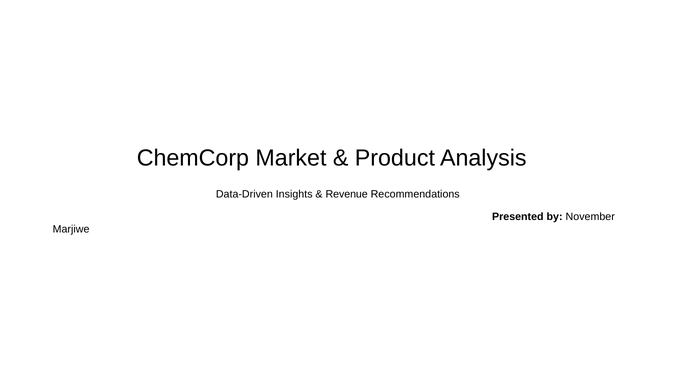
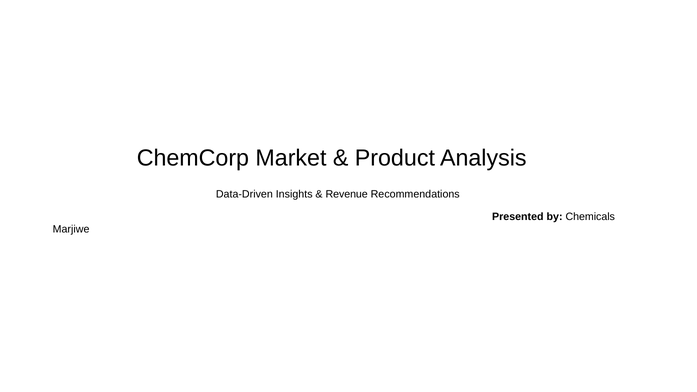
November: November -> Chemicals (590, 217)
